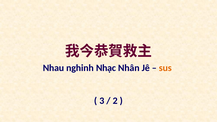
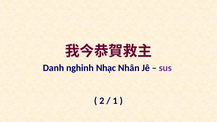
Nhau: Nhau -> Danh (53, 68)
sus colour: orange -> purple (165, 68)
3: 3 -> 2 (102, 101)
2: 2 -> 1 (115, 101)
